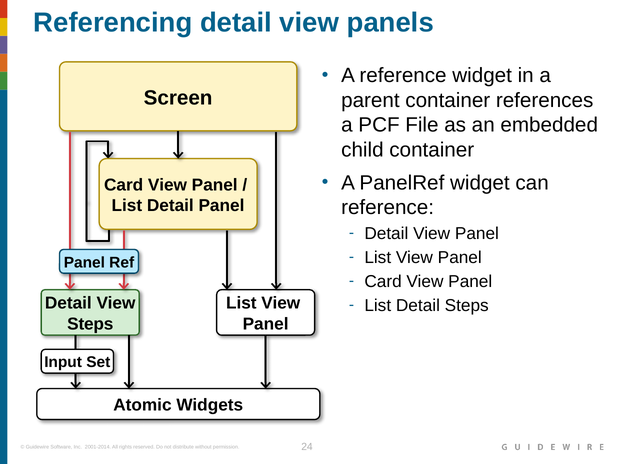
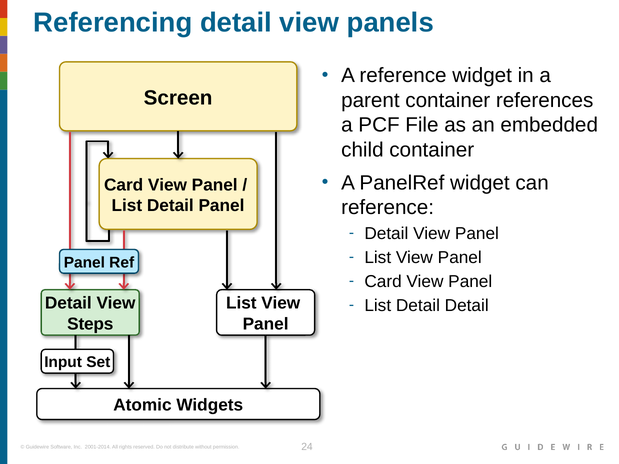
Detail Steps: Steps -> Detail (467, 306)
